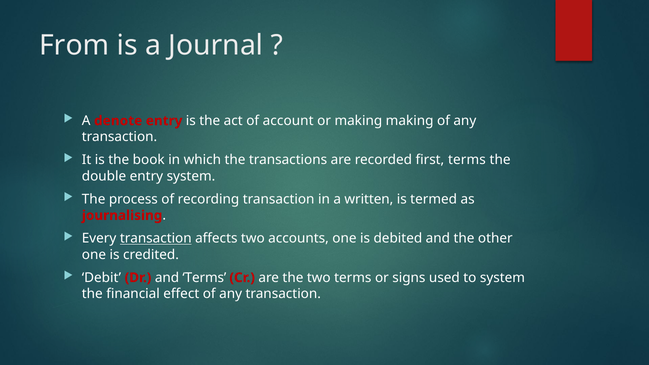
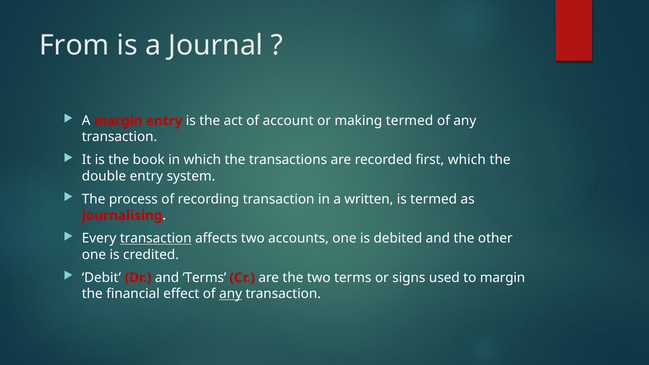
A denote: denote -> margin (118, 121)
making making: making -> termed (410, 121)
first terms: terms -> which (467, 160)
to system: system -> margin (503, 278)
any underline: none -> present (231, 294)
